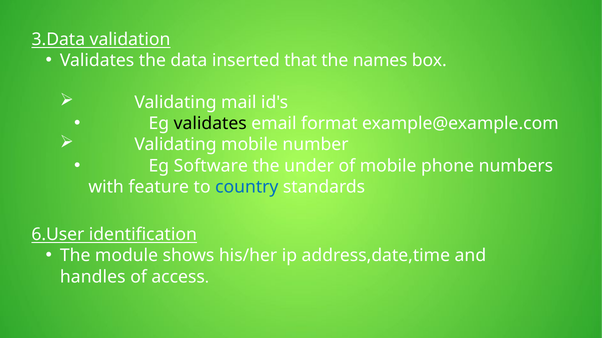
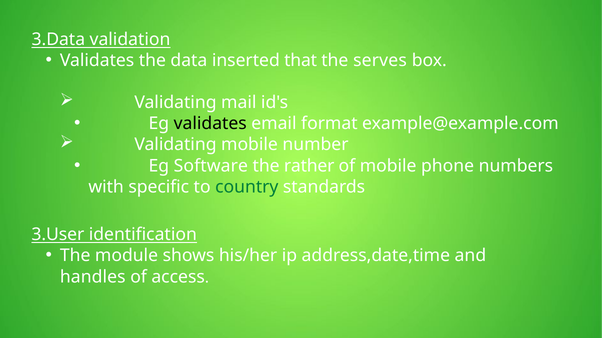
names: names -> serves (380, 61)
under: under -> rather (309, 166)
feature: feature -> specific (159, 187)
country colour: blue -> green (247, 187)
6.User: 6.User -> 3.User (58, 235)
